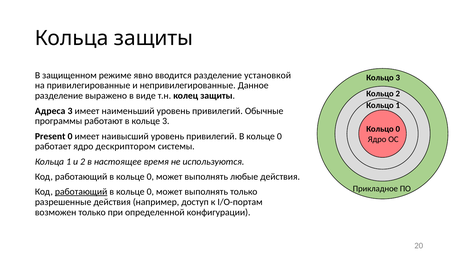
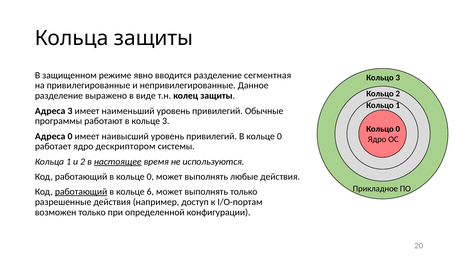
установкой: установкой -> сегментная (268, 75)
Present: Present -> Адреса (50, 137)
настоящее underline: none -> present (118, 162)
0: 0 -> 6 (150, 192)
